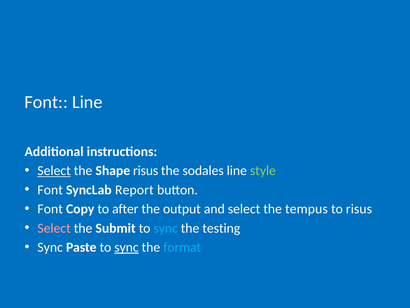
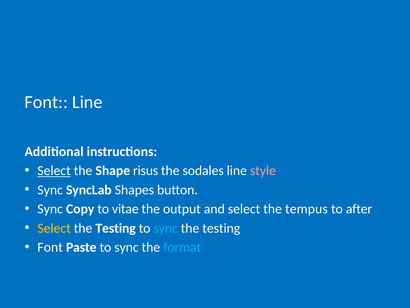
style colour: light green -> pink (263, 170)
Font: Font -> Sync (50, 190)
Report: Report -> Shapes (134, 190)
Font: Font -> Sync (50, 209)
after: after -> vitae (125, 209)
to risus: risus -> after (359, 209)
Select colour: pink -> yellow (54, 228)
Submit: Submit -> Testing (116, 228)
Sync: Sync -> Font (50, 247)
sync underline: present -> none (126, 247)
